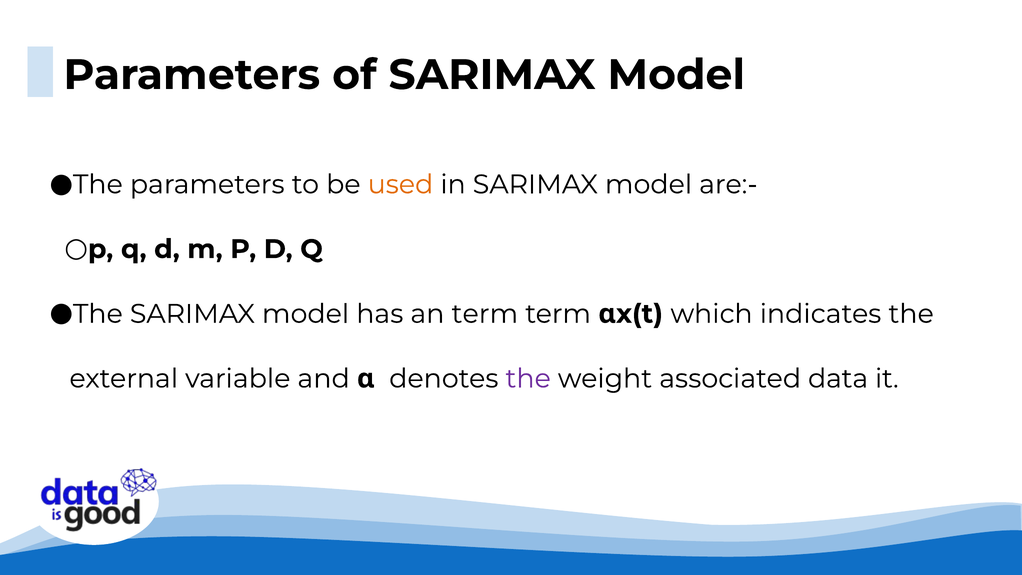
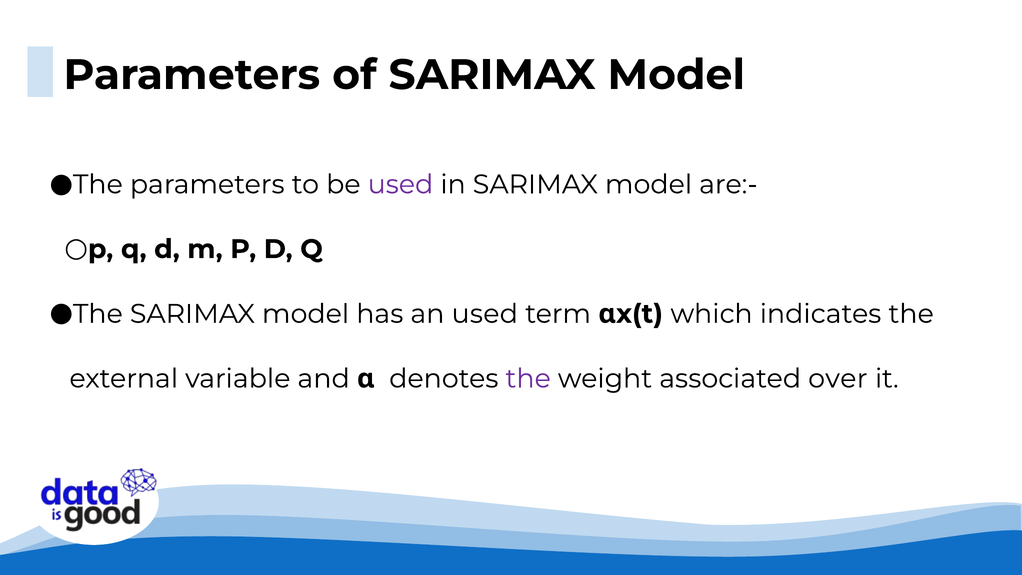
used colour: orange -> purple (400, 184)
an term: term -> used (485, 314)
data: data -> over (838, 379)
